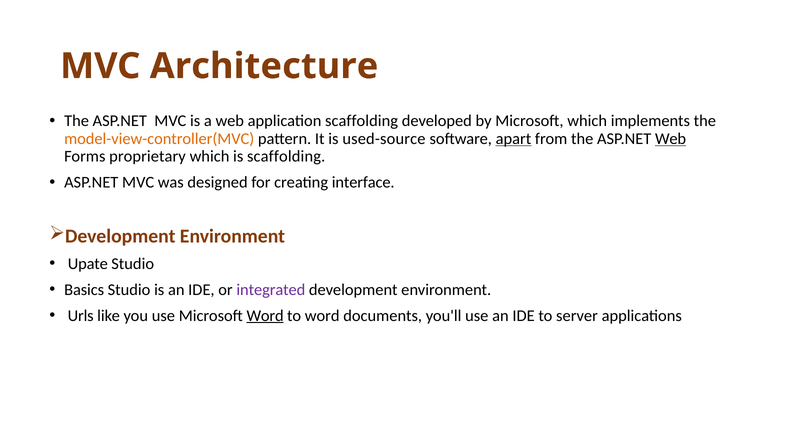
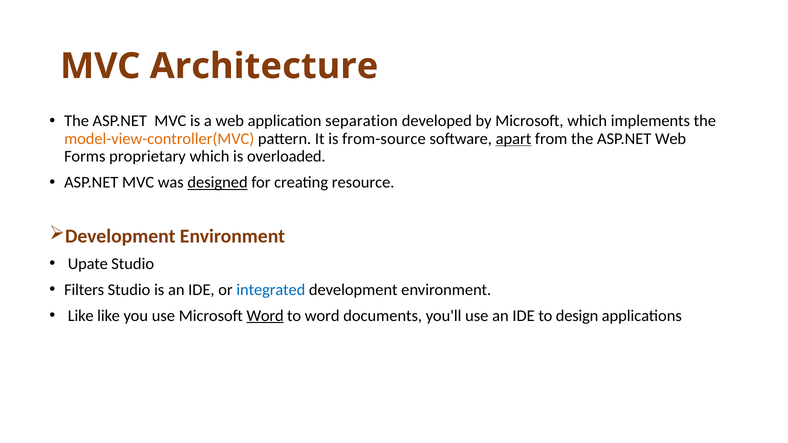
application scaffolding: scaffolding -> separation (362, 121)
used-source: used-source -> from-source (384, 139)
Web underline: present -> none (671, 139)
is scaffolding: scaffolding -> overloaded (286, 157)
designed underline: none -> present (218, 182)
interface: interface -> resource (363, 182)
Basics: Basics -> Filters (84, 290)
integrated colour: purple -> blue (271, 290)
Urls: Urls -> Like (81, 316)
server: server -> design (577, 316)
